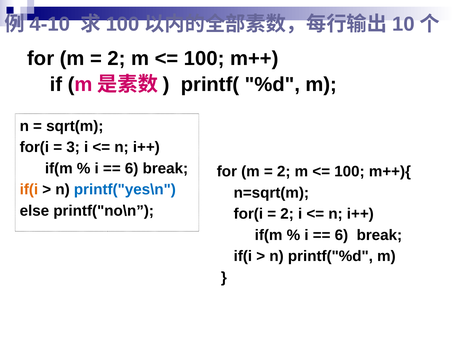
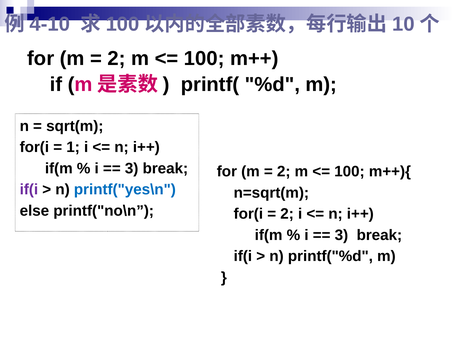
3: 3 -> 1 (73, 147)
6: 6 -> 3 (132, 169)
if(i colour: orange -> purple (29, 190)
6: 6 -> 3 (341, 235)
